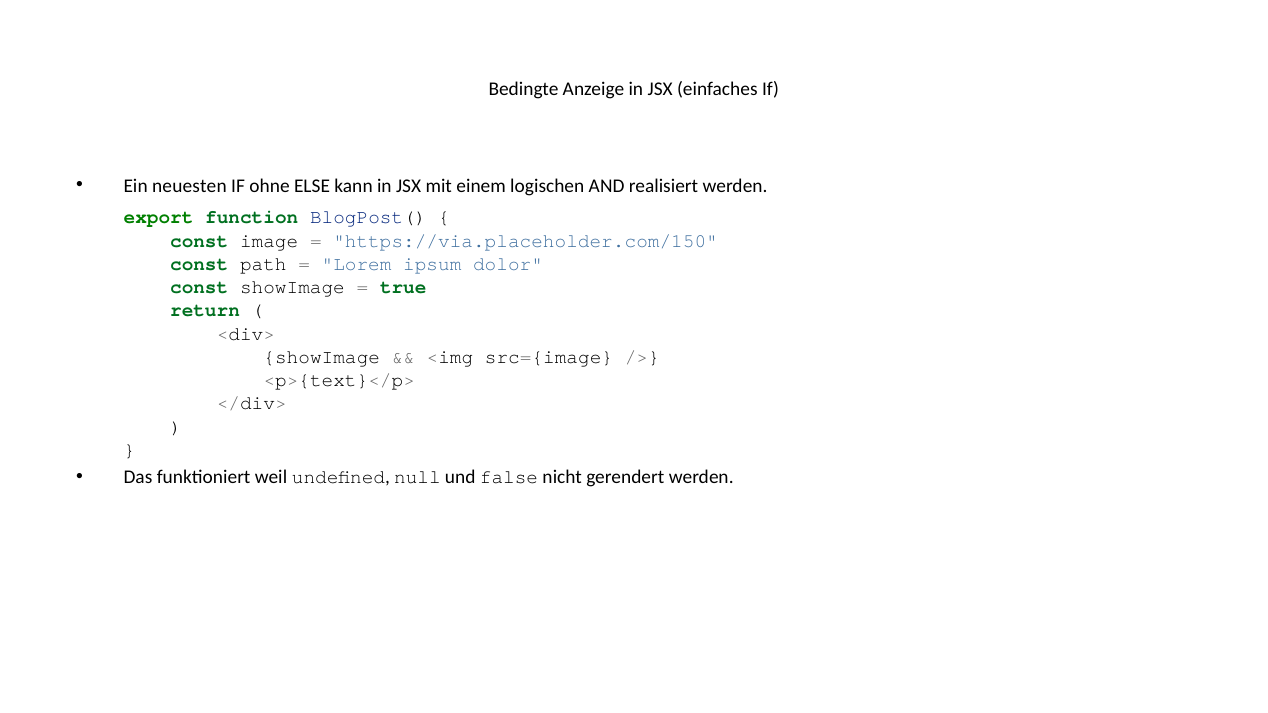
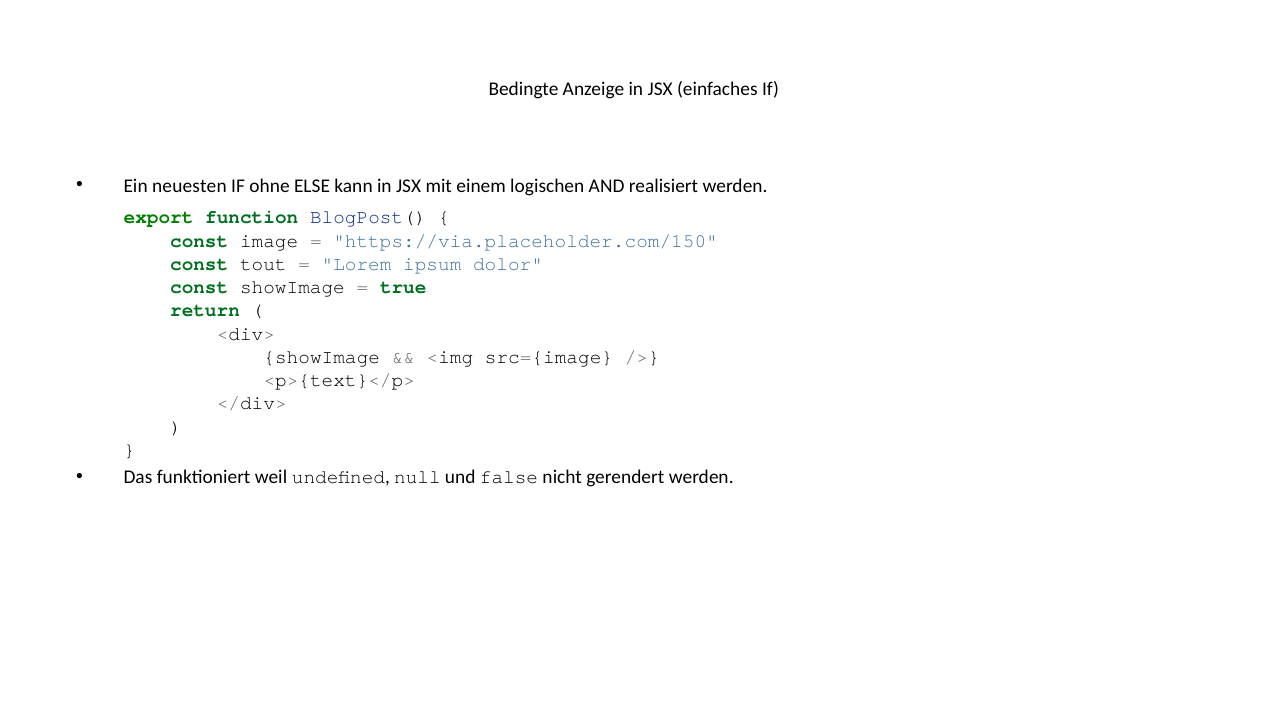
path: path -> tout (263, 264)
